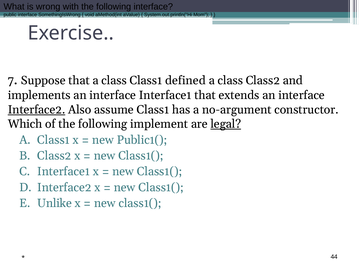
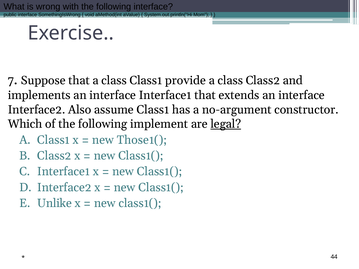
defined: defined -> provide (185, 81)
Interface2 underline: present -> none (37, 110)
Public1(: Public1( -> Those1( (142, 140)
